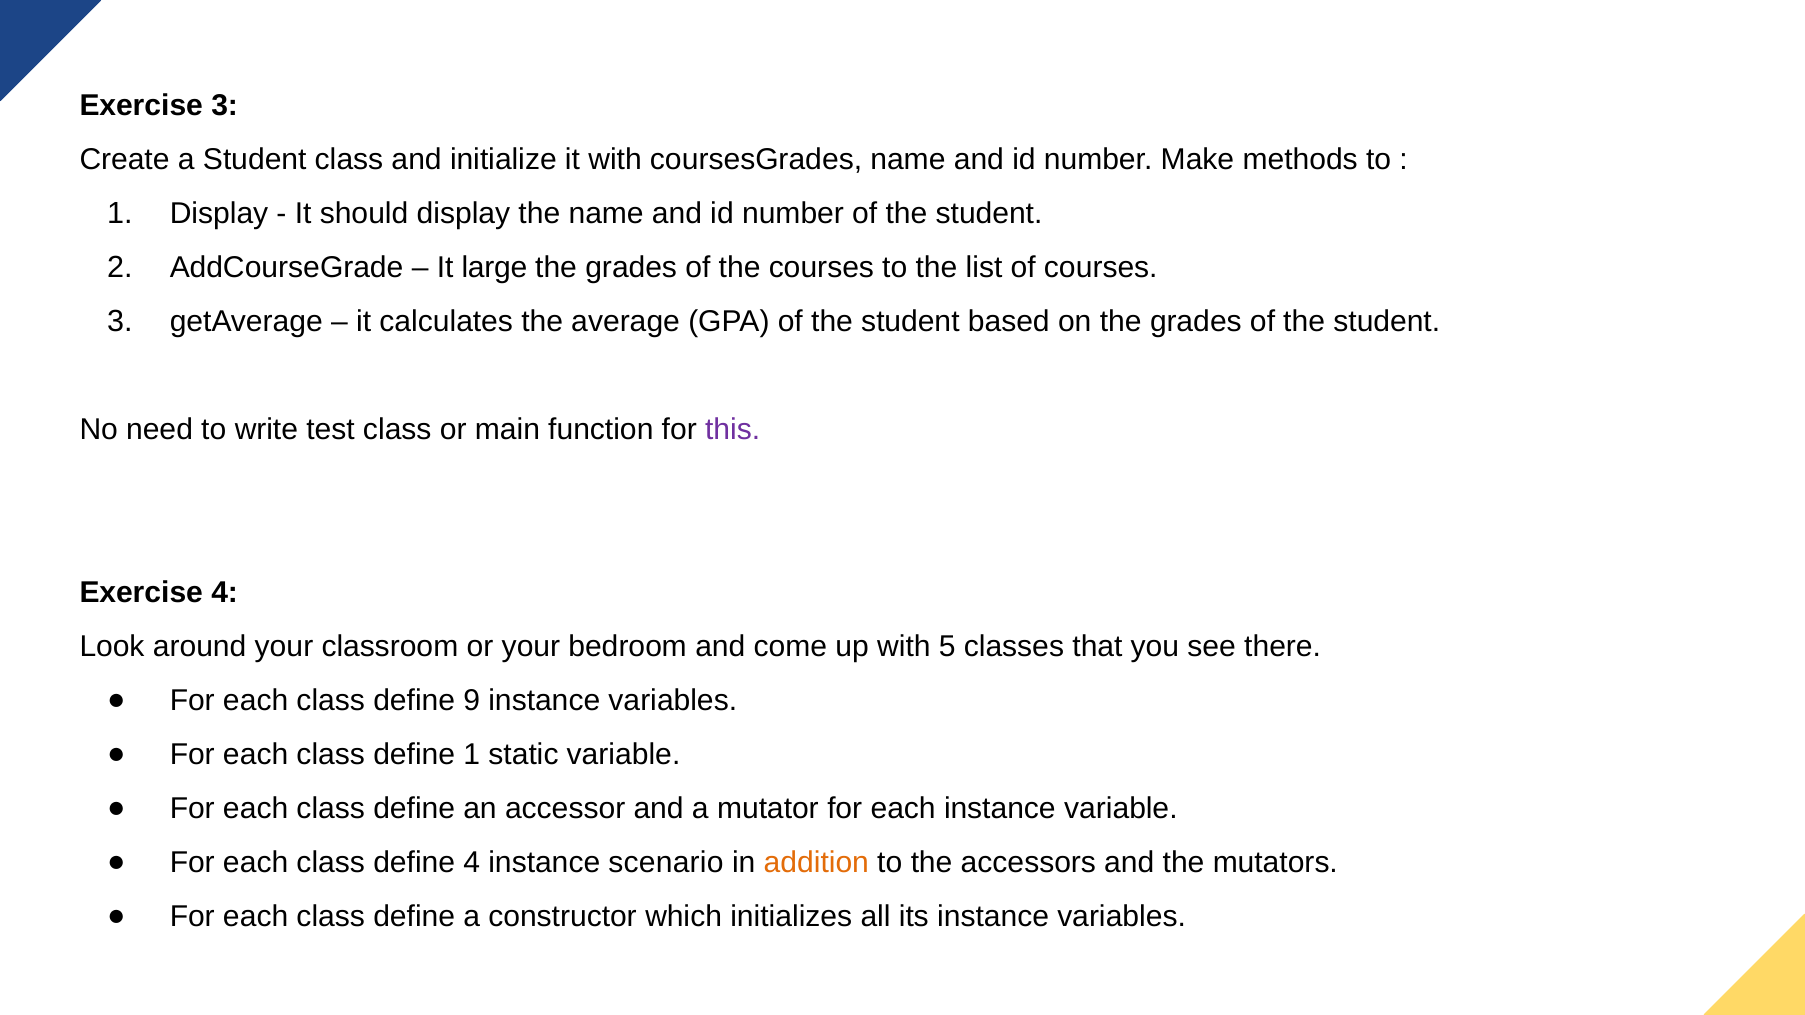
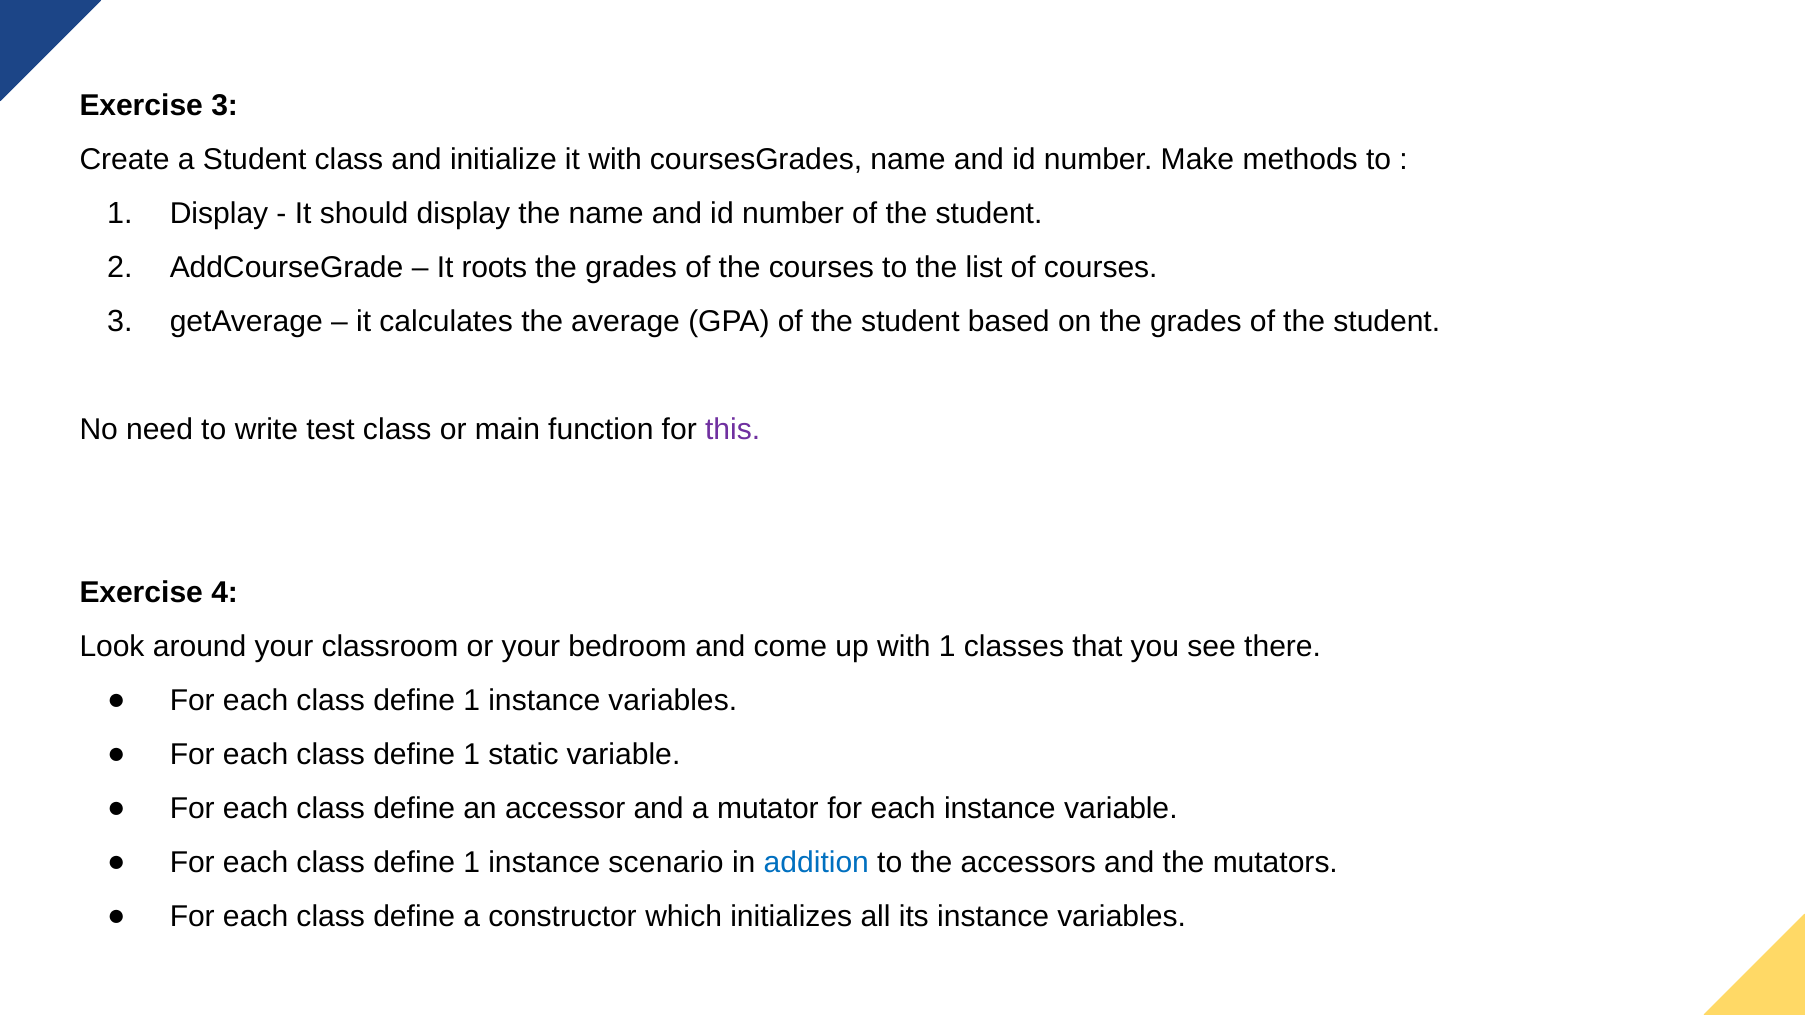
large: large -> roots (494, 268)
with 5: 5 -> 1 (947, 647)
9: 9 -> 1 (472, 701)
4: 4 -> 1 (472, 863)
addition colour: orange -> blue (816, 863)
